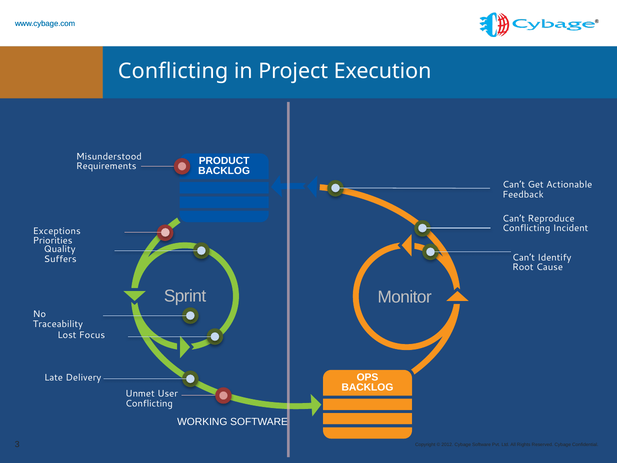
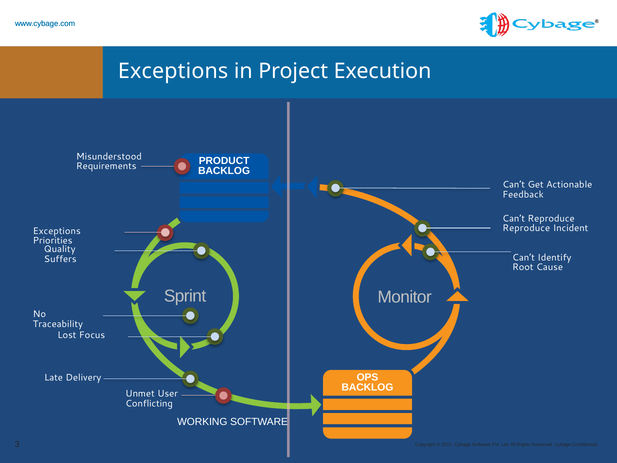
Conflicting: Conflicting -> Exceptions (173, 71)
Conflicting: Conflicting -> Reproduce (526, 228)
